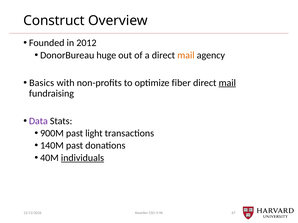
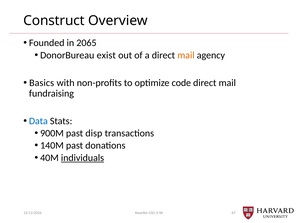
2012: 2012 -> 2065 (86, 43)
huge: huge -> exist (106, 55)
fiber: fiber -> code (181, 83)
mail underline: present -> none (227, 83)
Data colour: purple -> blue (38, 121)
light: light -> disp (94, 134)
